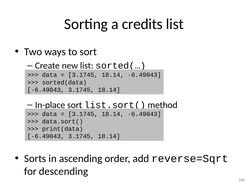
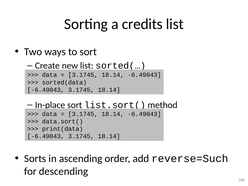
reverse=Sqrt: reverse=Sqrt -> reverse=Such (190, 159)
